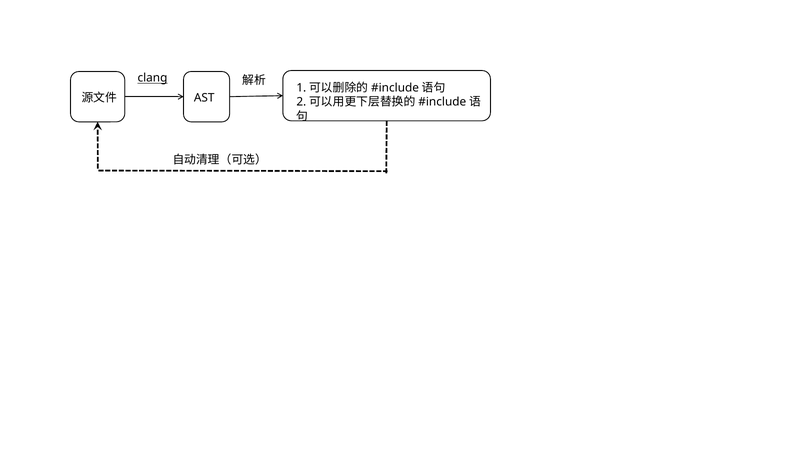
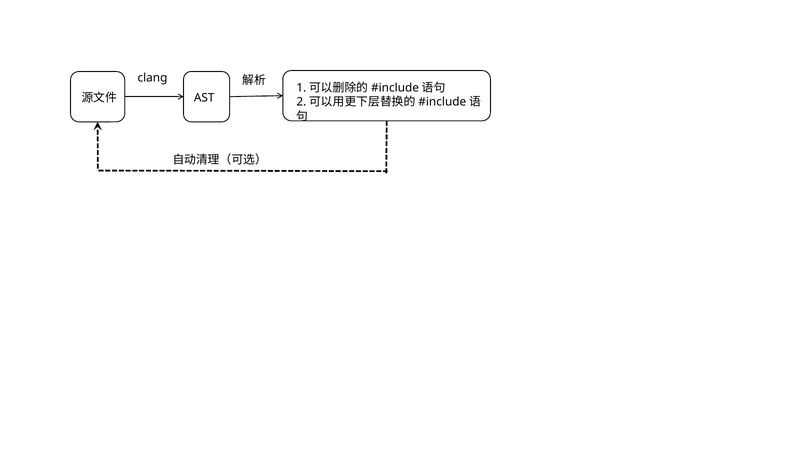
clang underline: present -> none (152, 78)
